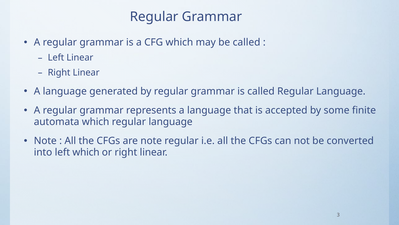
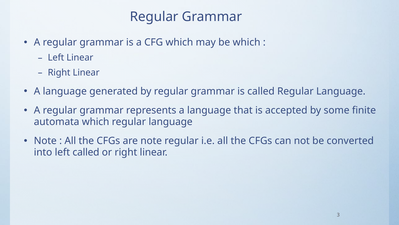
be called: called -> which (247, 42)
left which: which -> called (86, 152)
